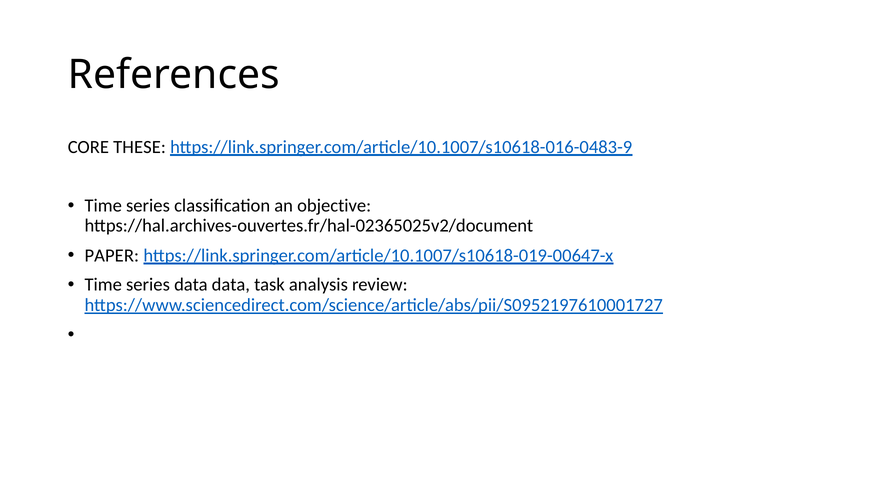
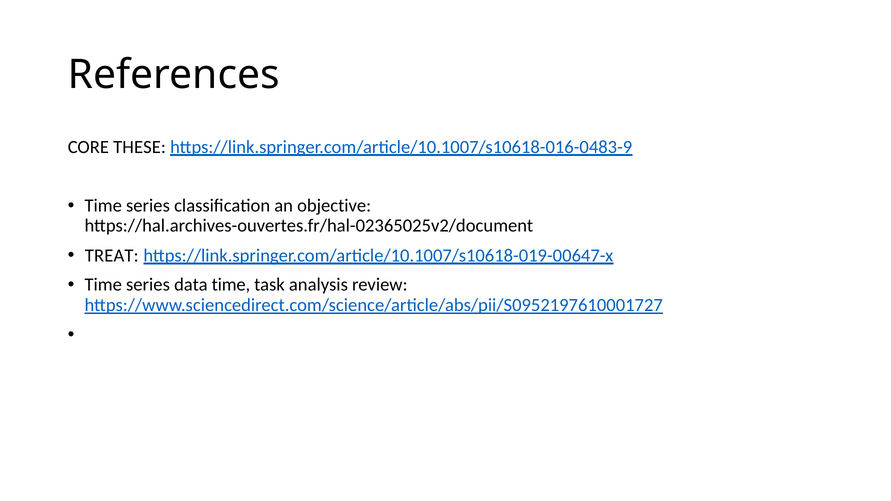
PAPER: PAPER -> TREAT (112, 255)
data data: data -> time (231, 285)
